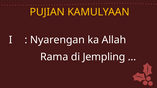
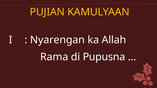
Jempling: Jempling -> Pupusna (104, 57)
